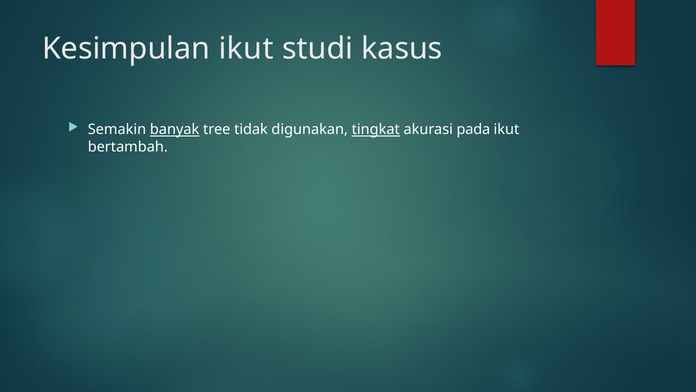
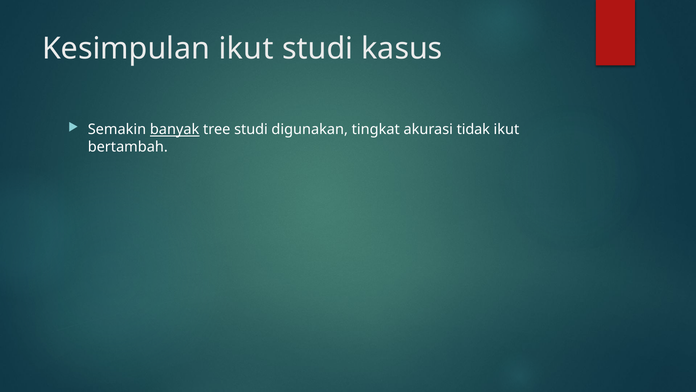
tree tidak: tidak -> studi (251, 130)
tingkat underline: present -> none (376, 130)
pada: pada -> tidak (473, 130)
